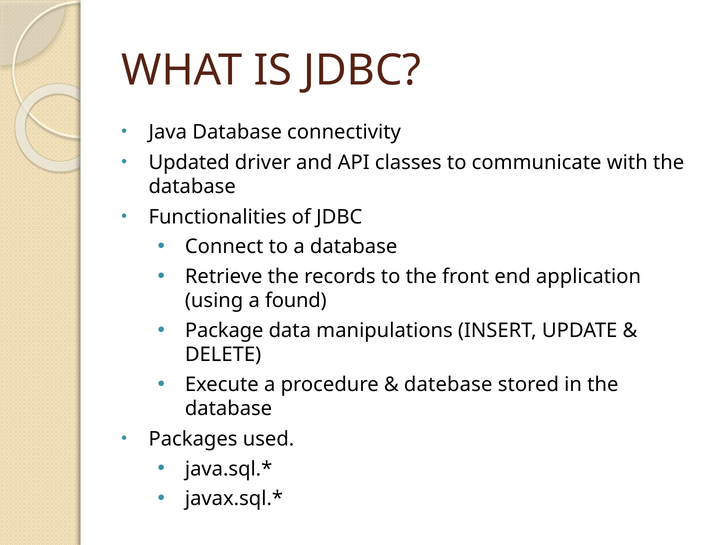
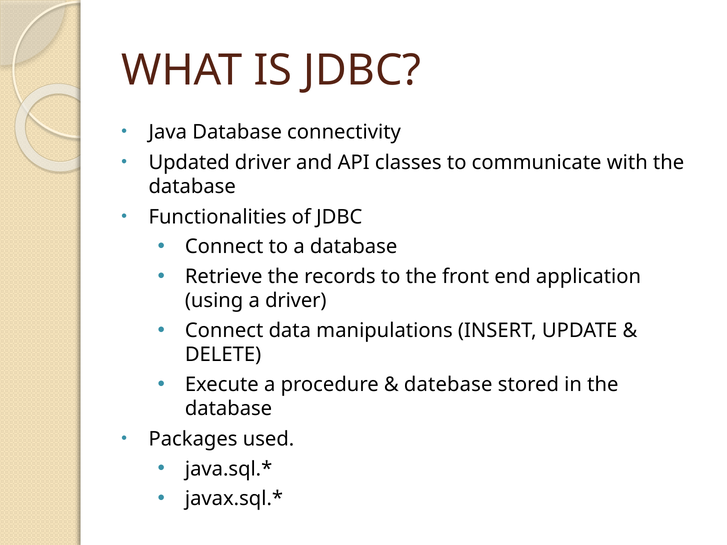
a found: found -> driver (296, 301)
Package: Package -> Connect (224, 331)
